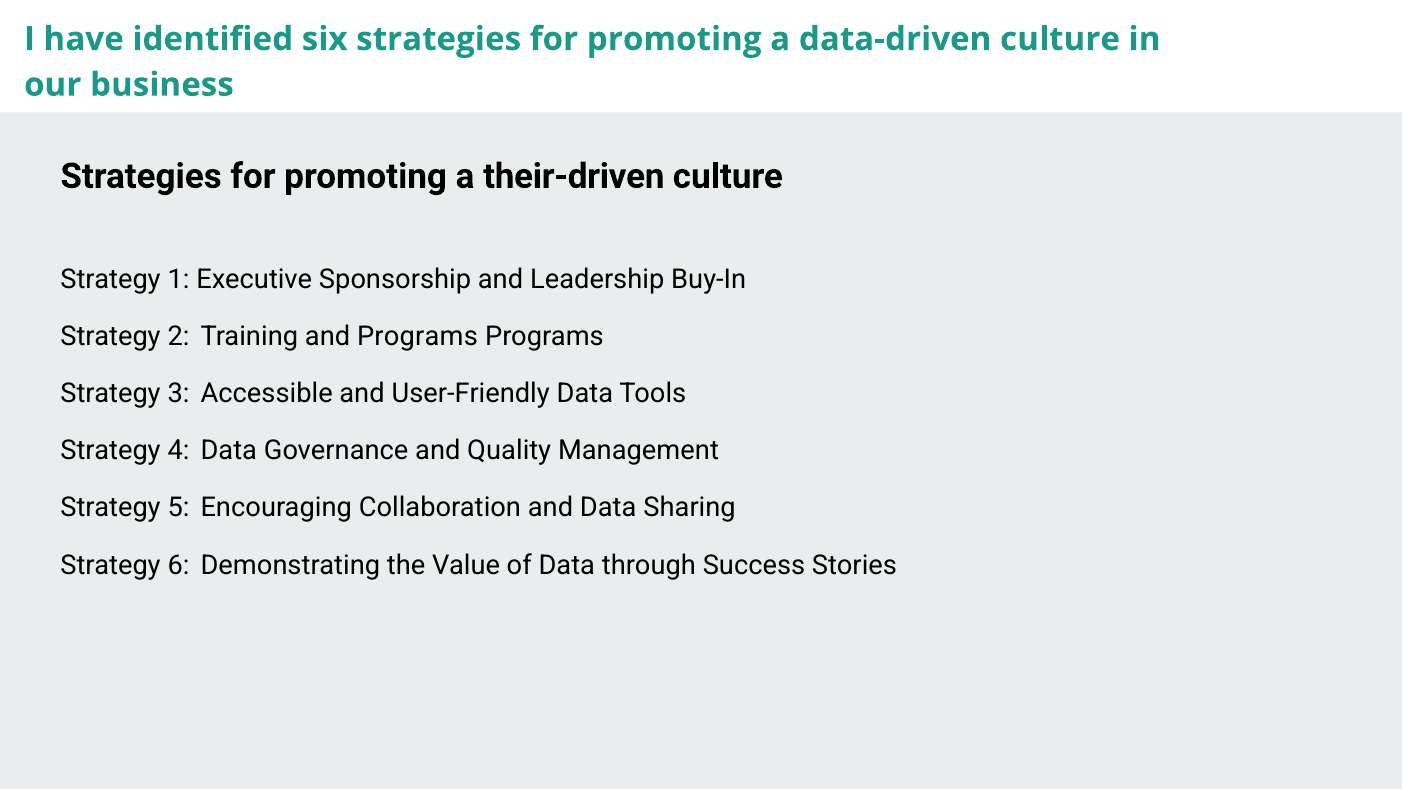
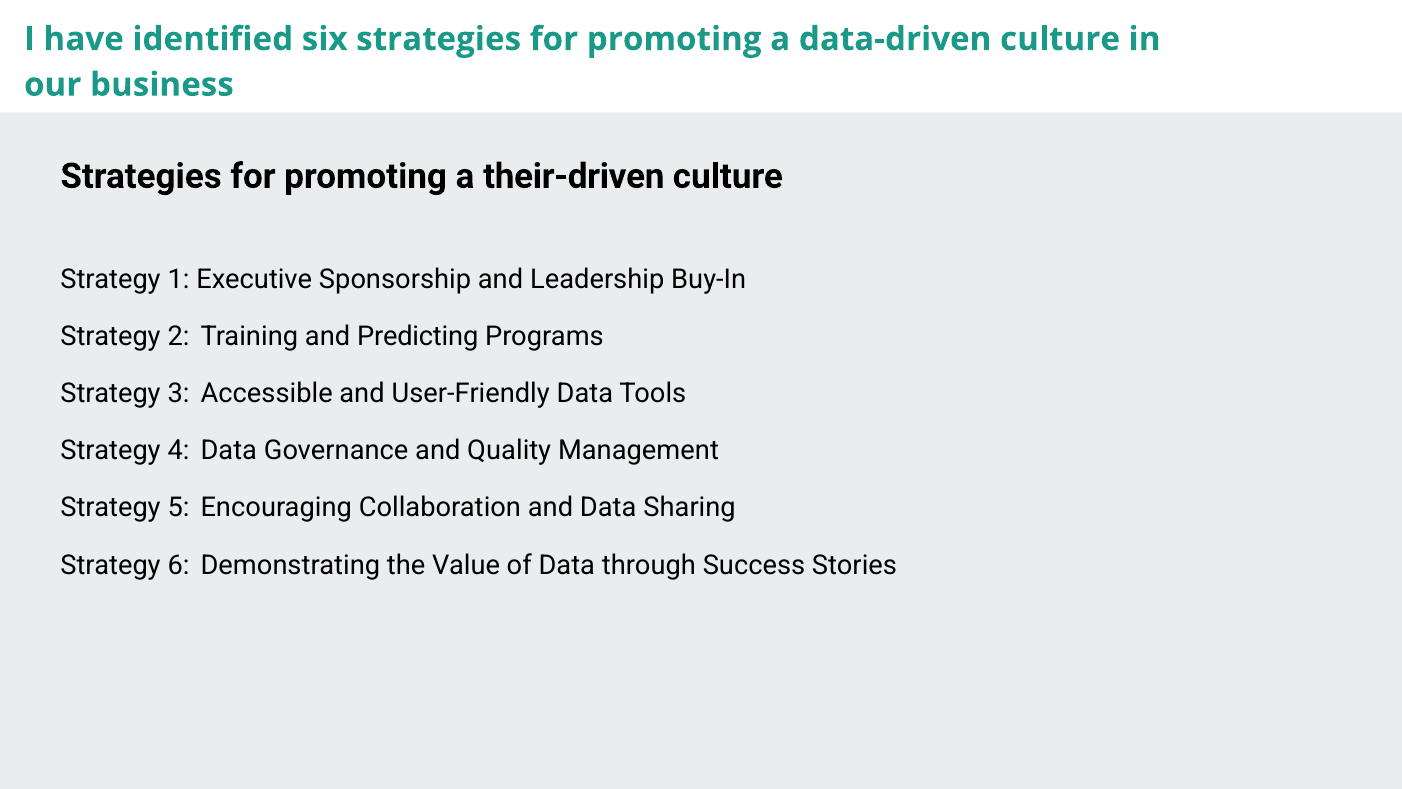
and Programs: Programs -> Predicting (418, 336)
